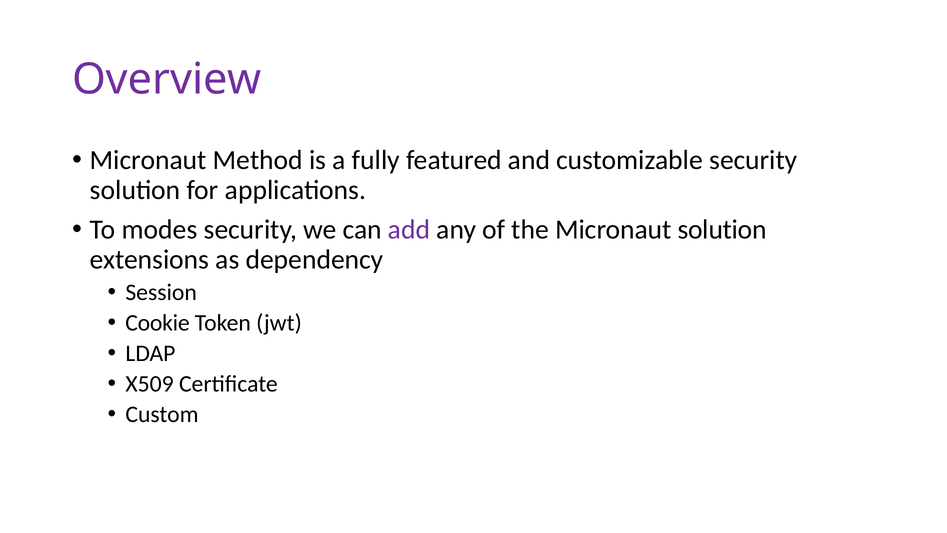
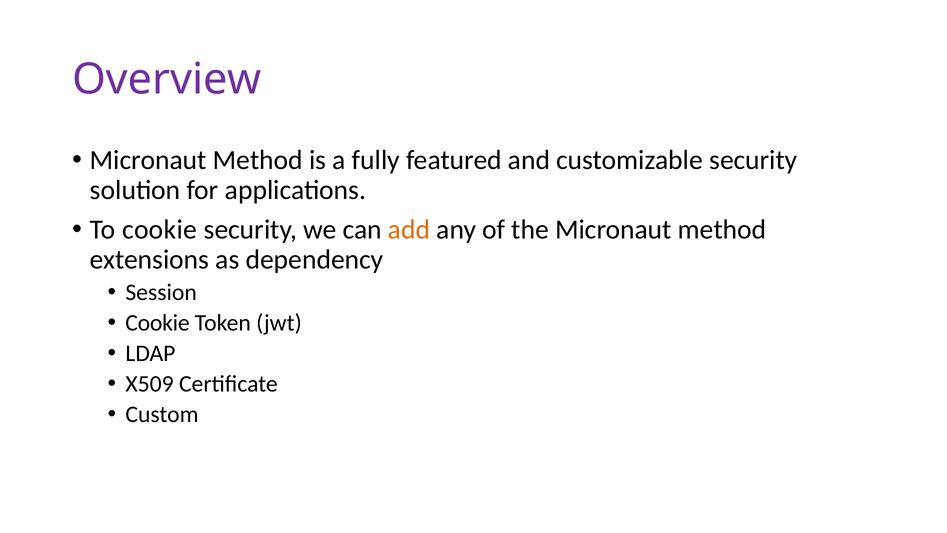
To modes: modes -> cookie (159, 230)
add colour: purple -> orange (409, 230)
the Micronaut solution: solution -> method (722, 230)
